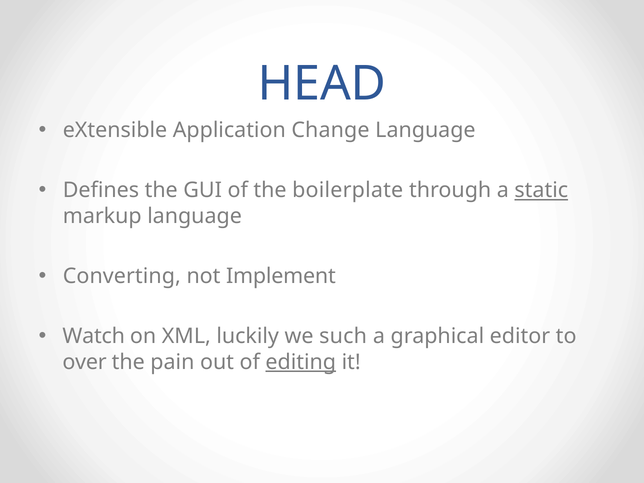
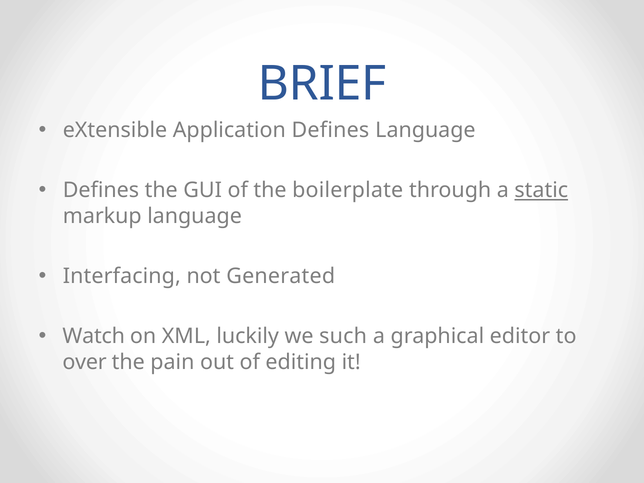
HEAD: HEAD -> BRIEF (322, 84)
Application Change: Change -> Defines (330, 130)
Converting: Converting -> Interfacing (122, 276)
Implement: Implement -> Generated (281, 276)
editing underline: present -> none (301, 362)
